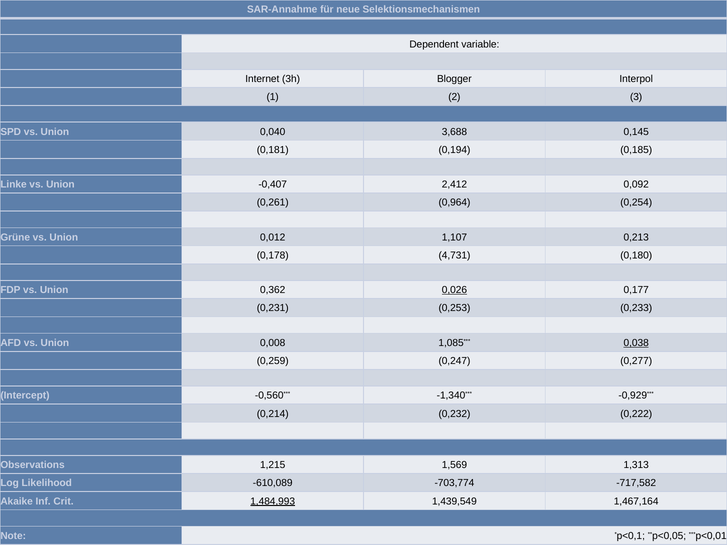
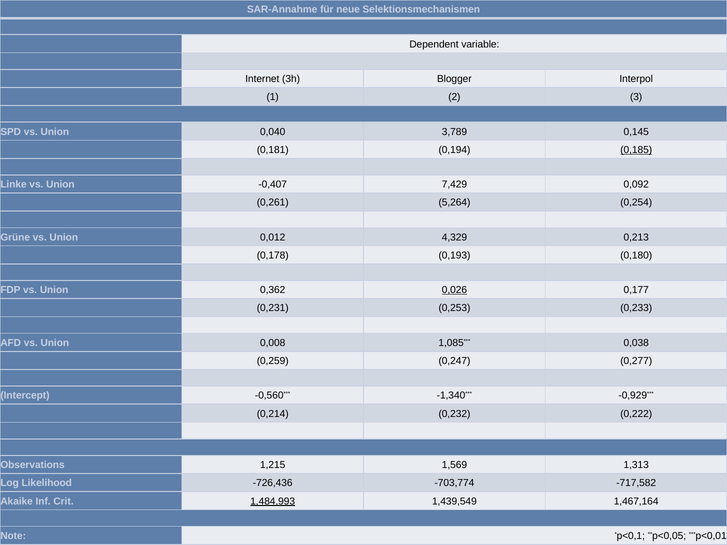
3,688: 3,688 -> 3,789 (454, 132)
0,185 underline: none -> present (636, 150)
2,412: 2,412 -> 7,429 (454, 185)
0,964: 0,964 -> 5,264 (454, 203)
1,107: 1,107 -> 4,329 (454, 237)
4,731: 4,731 -> 0,193 (454, 255)
0,038 underline: present -> none (636, 343)
-610,089: -610,089 -> -726,436 (273, 483)
